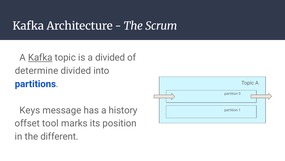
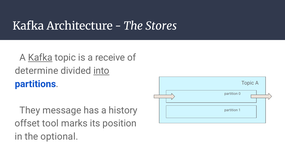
Scrum: Scrum -> Stores (161, 26)
a divided: divided -> receive (110, 57)
into underline: none -> present (101, 71)
Keys: Keys -> They (30, 110)
different: different -> optional (59, 136)
